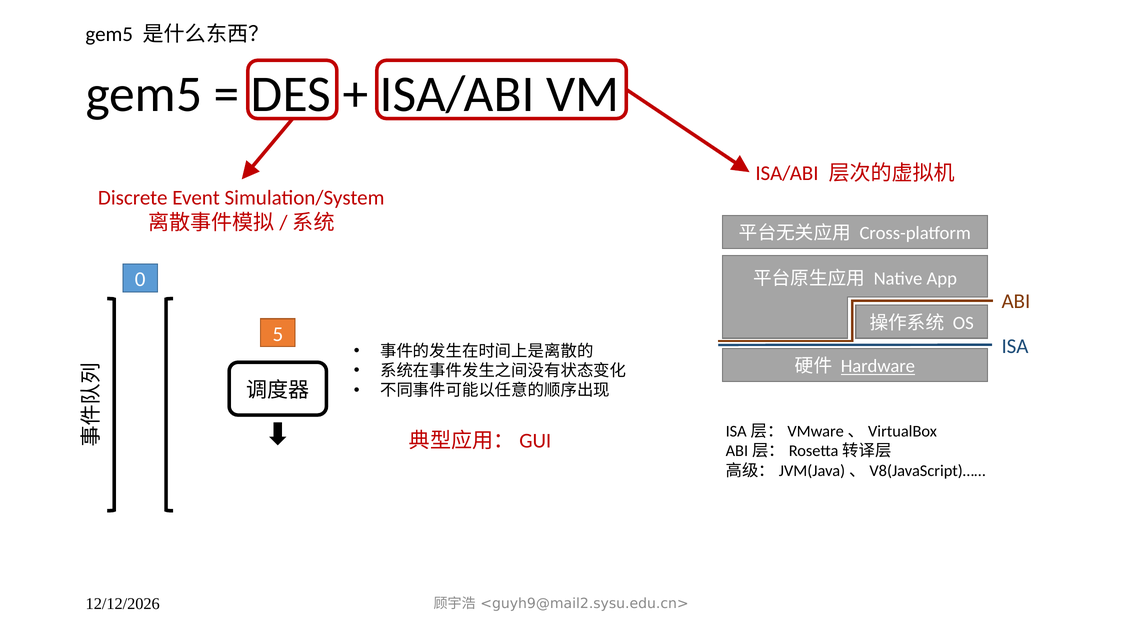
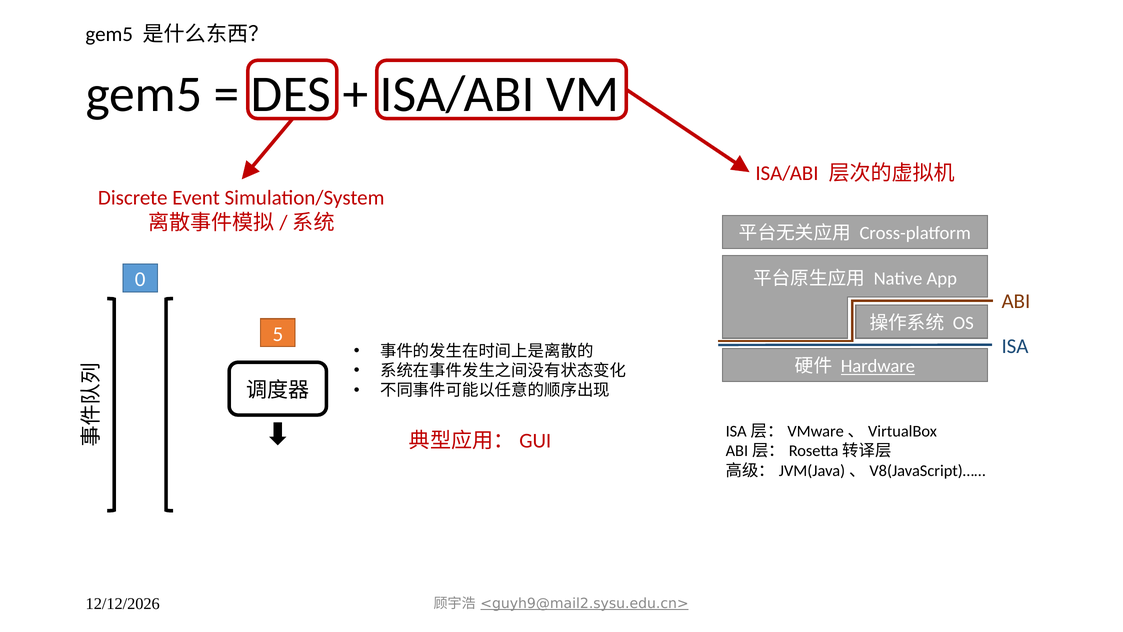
<guyh9@mail2.sysu.edu.cn> underline: none -> present (584, 603)
